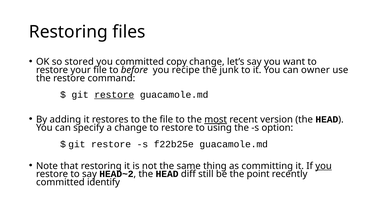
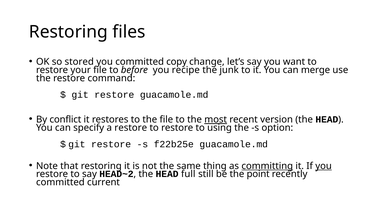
owner: owner -> merge (316, 70)
restore underline: present -> none (114, 95)
adding: adding -> conflict (65, 119)
a change: change -> restore (131, 128)
committing underline: none -> present (267, 166)
diff: diff -> full (188, 174)
identify: identify -> current (103, 182)
